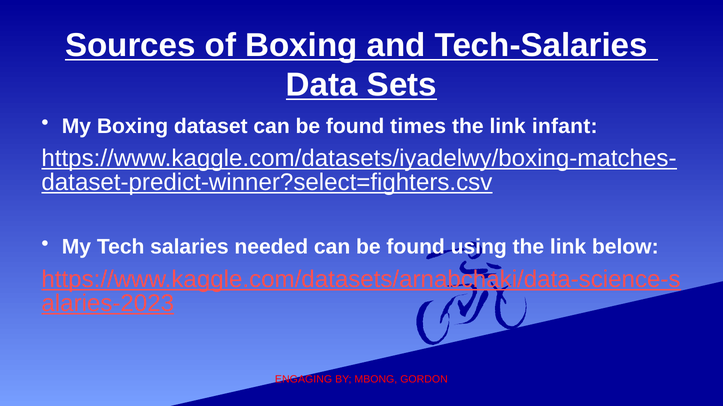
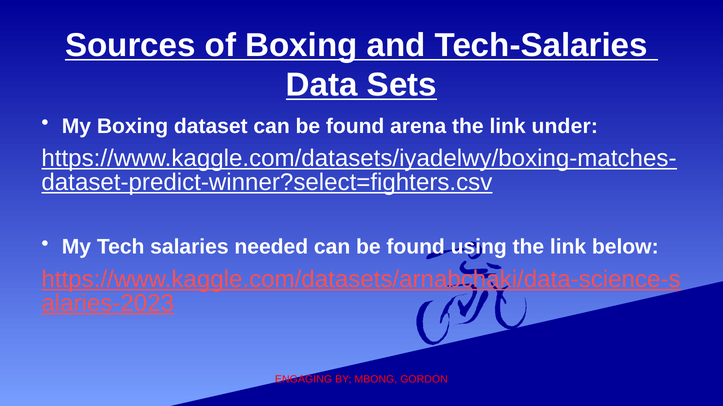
times: times -> arena (418, 126)
infant: infant -> under (565, 126)
